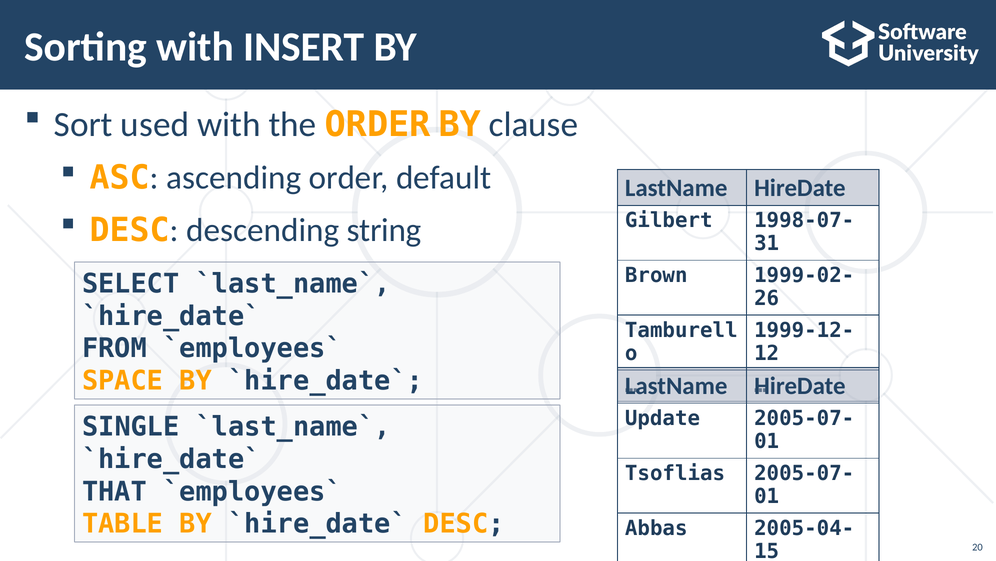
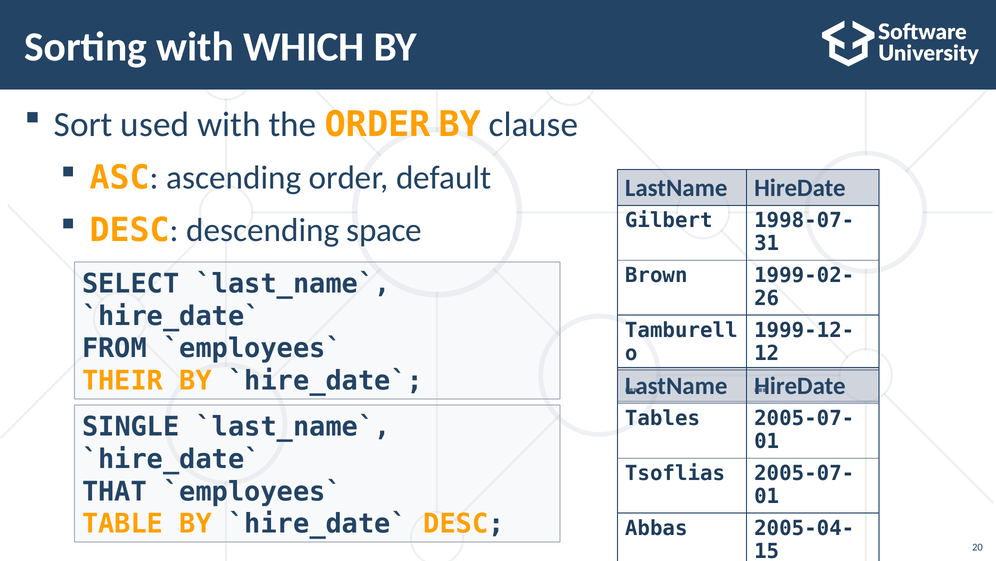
INSERT: INSERT -> WHICH (304, 47)
string: string -> space (384, 230)
SPACE: SPACE -> THEIR (123, 380)
Update: Update -> Tables (662, 418)
